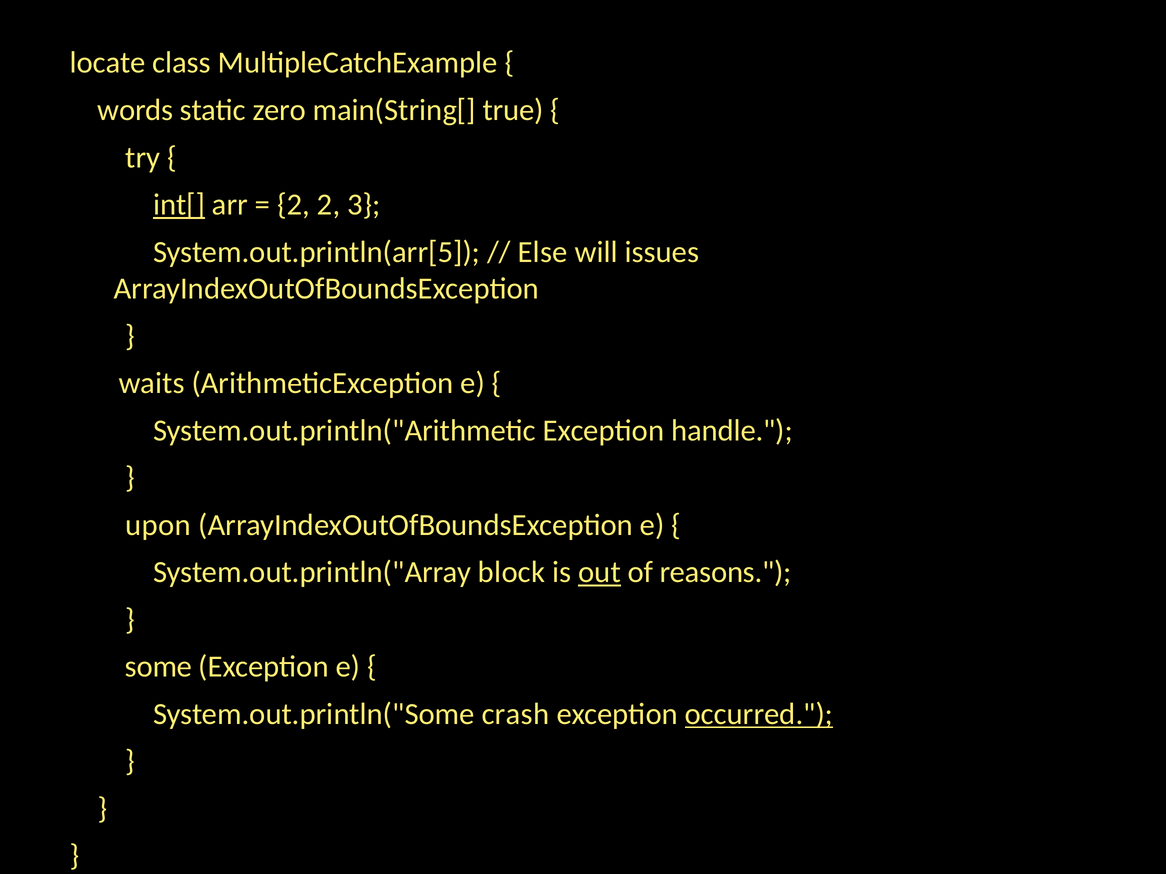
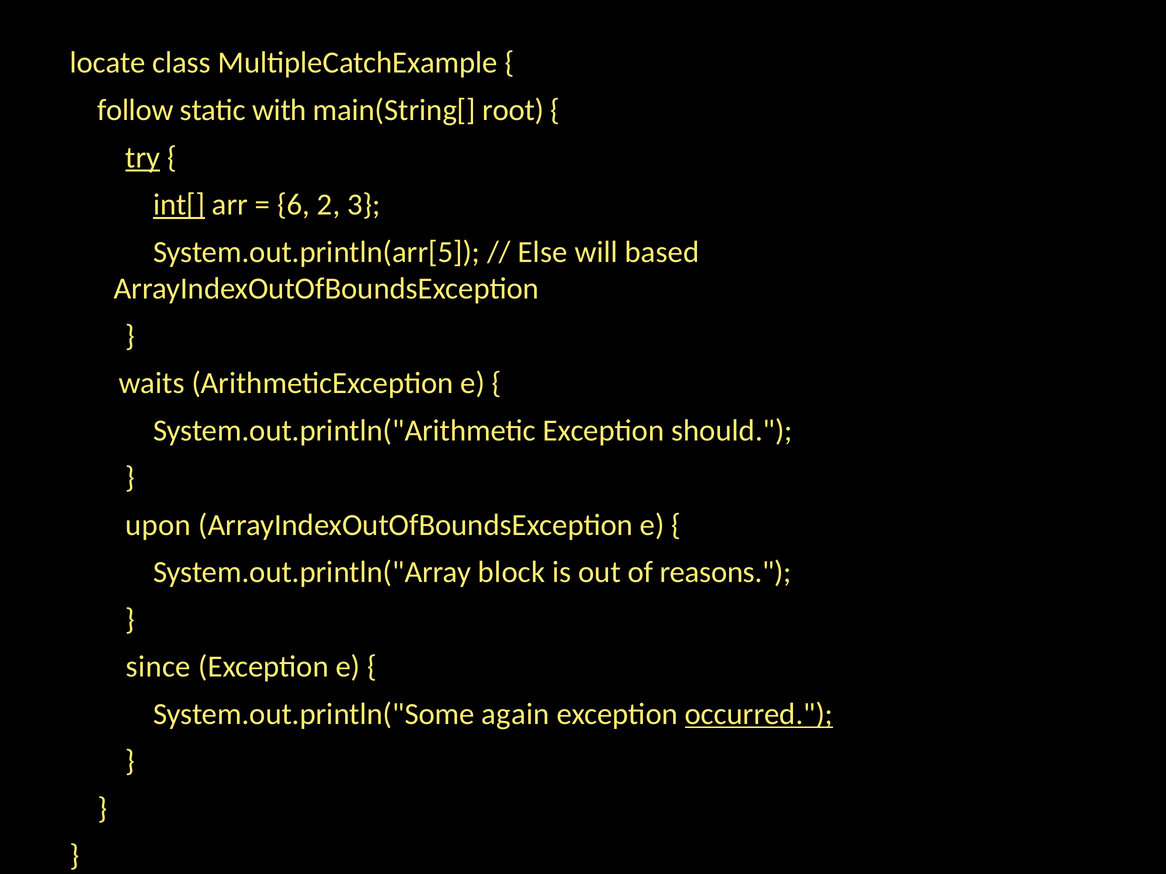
words: words -> follow (135, 110)
zero: zero -> with (279, 110)
true: true -> root (513, 110)
try underline: none -> present (143, 157)
2: 2 -> 6 (294, 205)
issues: issues -> based (662, 252)
handle: handle -> should (732, 431)
out underline: present -> none (599, 573)
some: some -> since (158, 667)
crash: crash -> again (515, 714)
